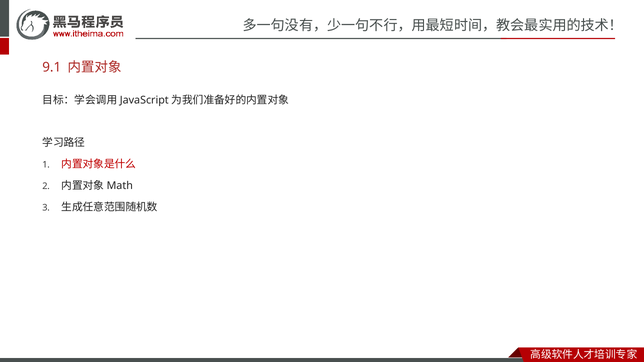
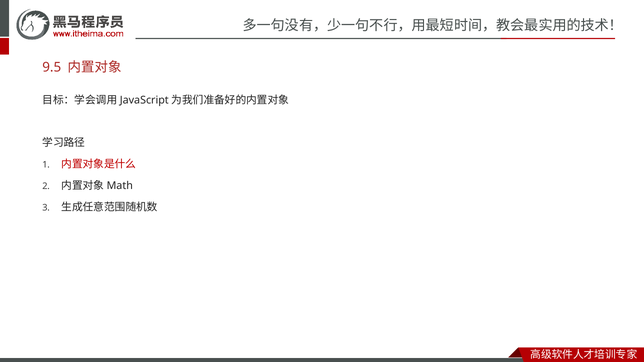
9.1: 9.1 -> 9.5 (52, 68)
